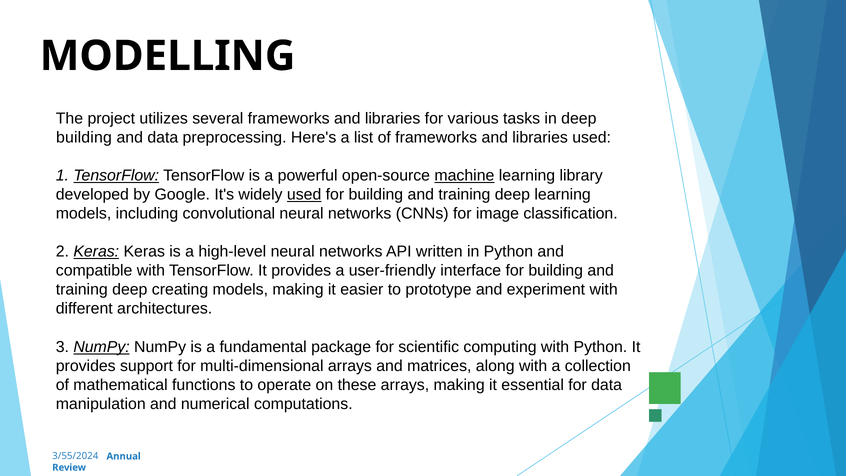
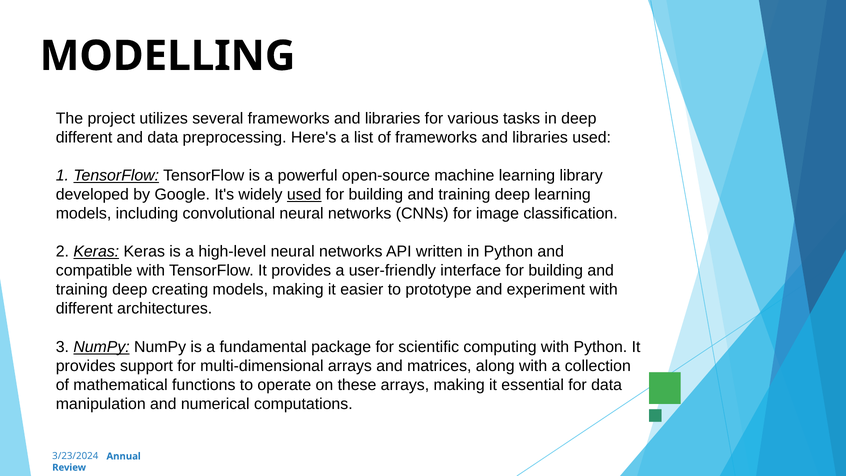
building: building -> different (84, 137)
machine underline: present -> none (464, 175)
3/55/2024: 3/55/2024 -> 3/23/2024 (75, 456)
